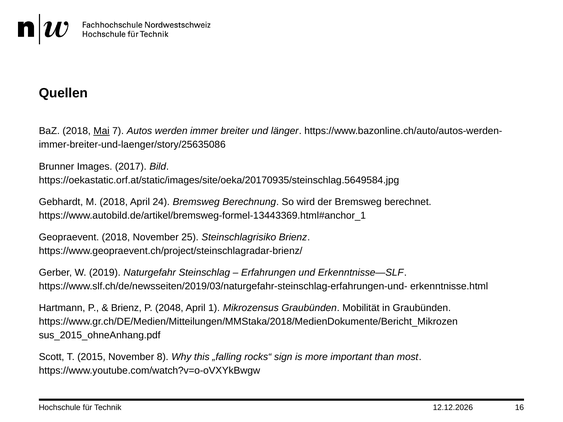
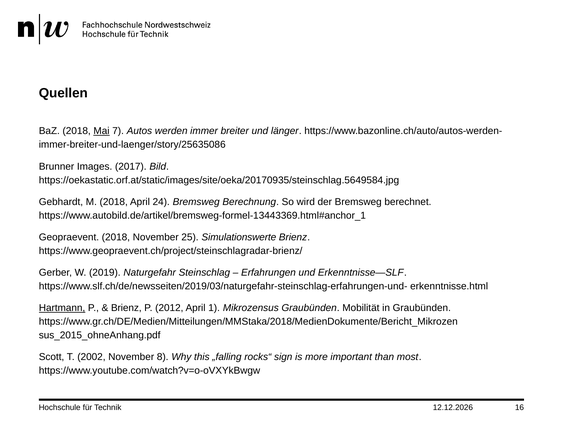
Steinschlagrisiko: Steinschlagrisiko -> Simulationswerte (239, 237)
Hartmann underline: none -> present (62, 308)
2048: 2048 -> 2012 (169, 308)
2015: 2015 -> 2002 (91, 357)
